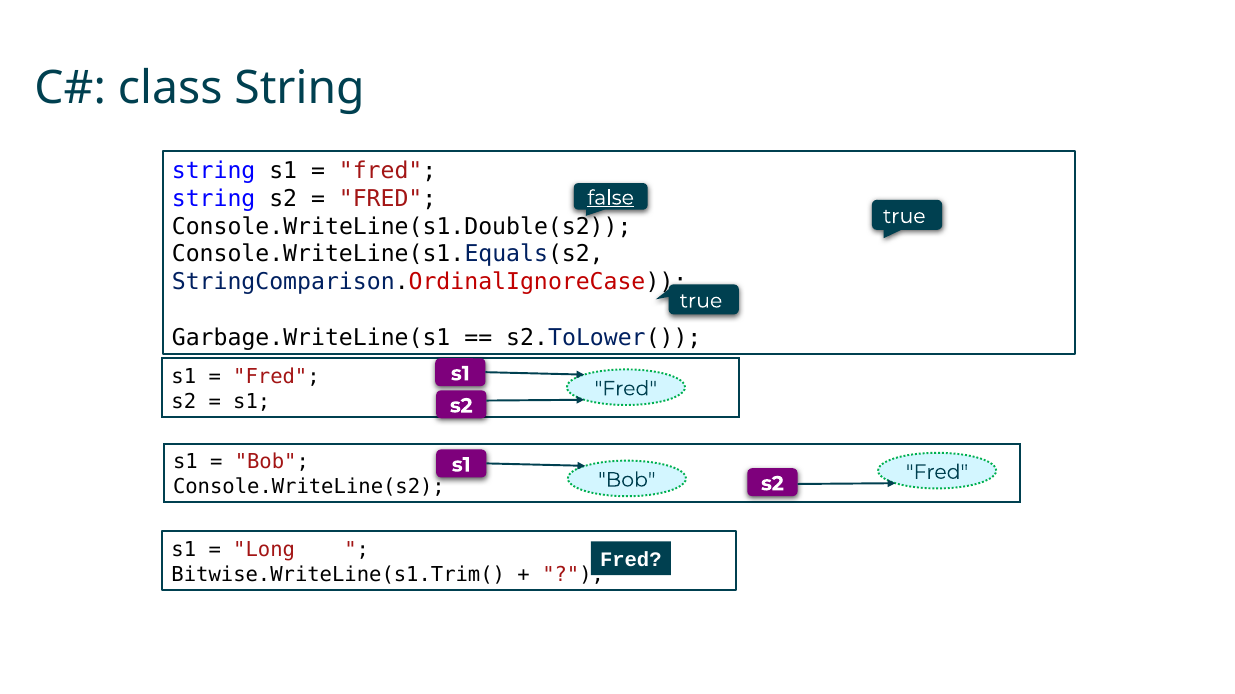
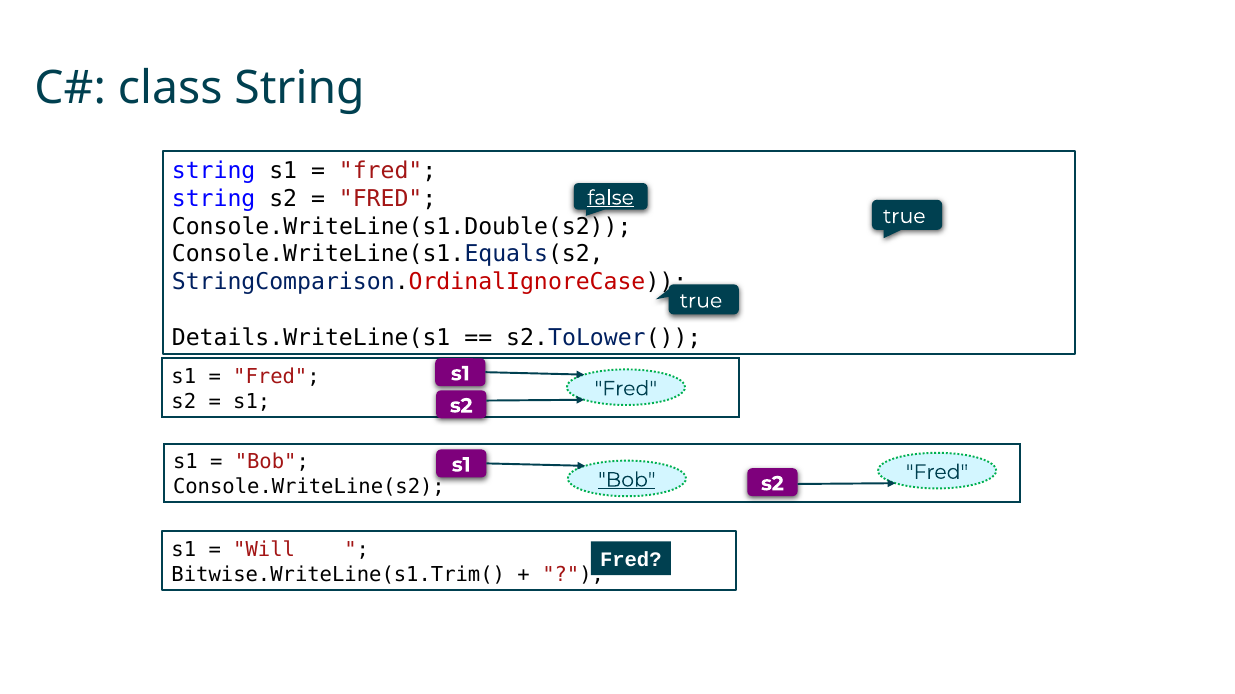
Garbage.WriteLine(s1: Garbage.WriteLine(s1 -> Details.WriteLine(s1 (311, 338)
Bob underline: none -> present (627, 480)
Long: Long -> Will (264, 550)
